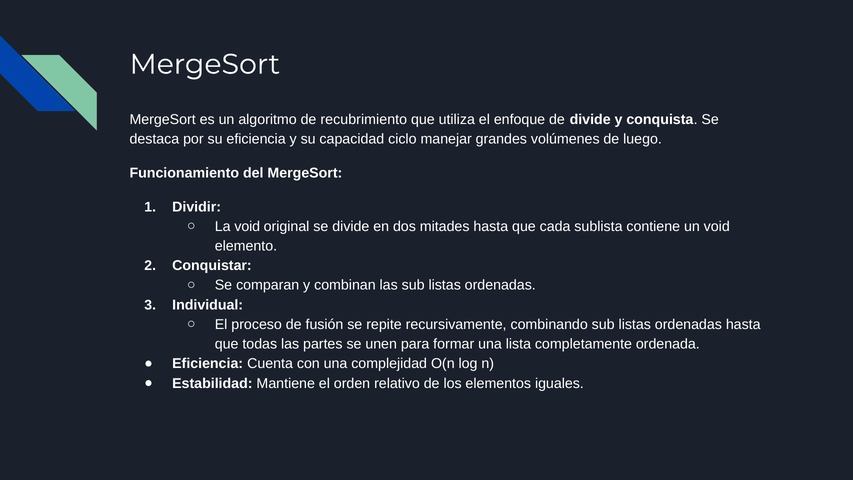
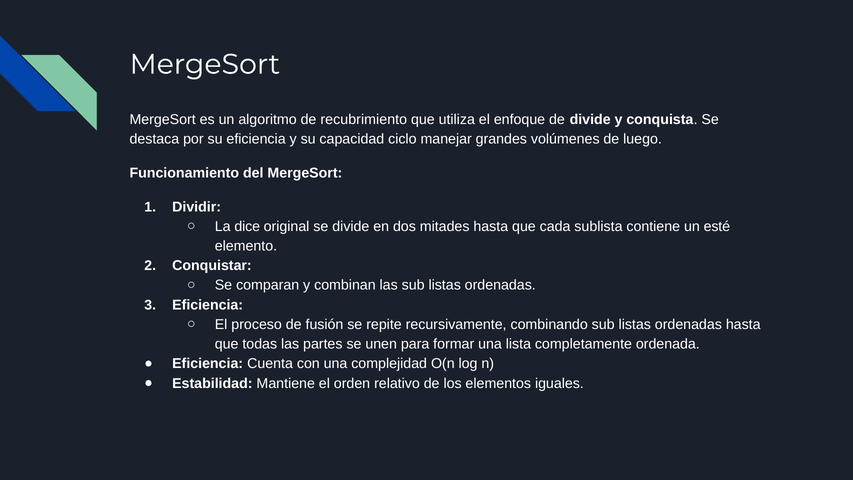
La void: void -> dice (247, 226)
un void: void -> esté (717, 226)
Individual: Individual -> Eficiencia (208, 305)
